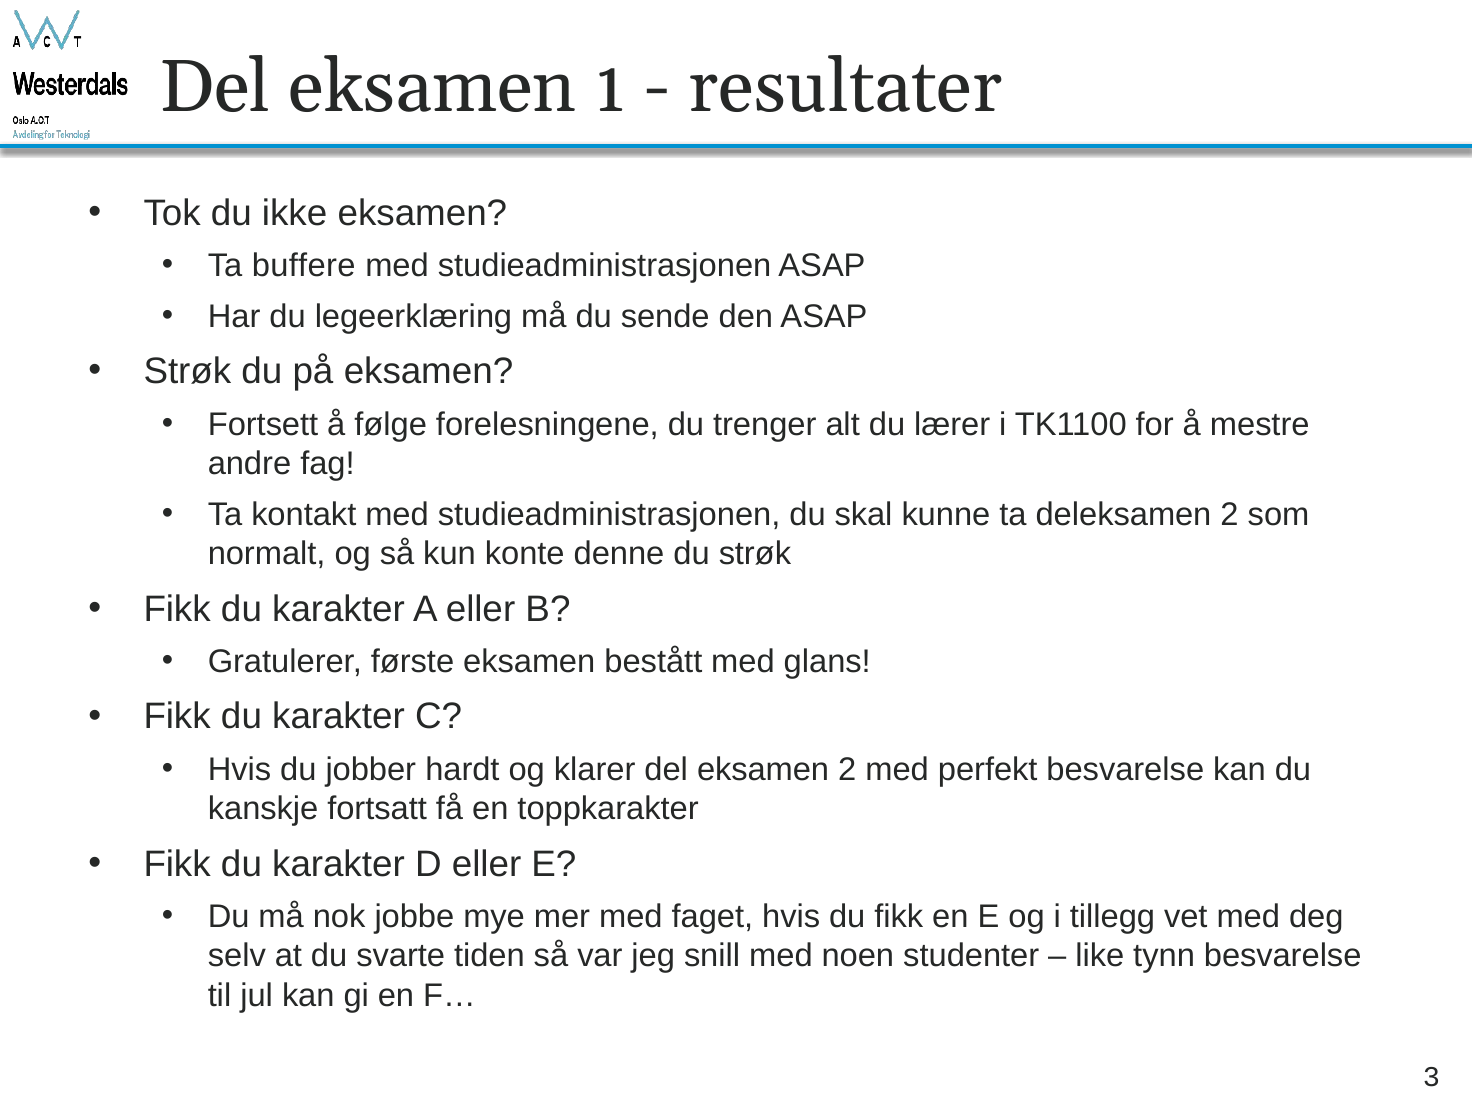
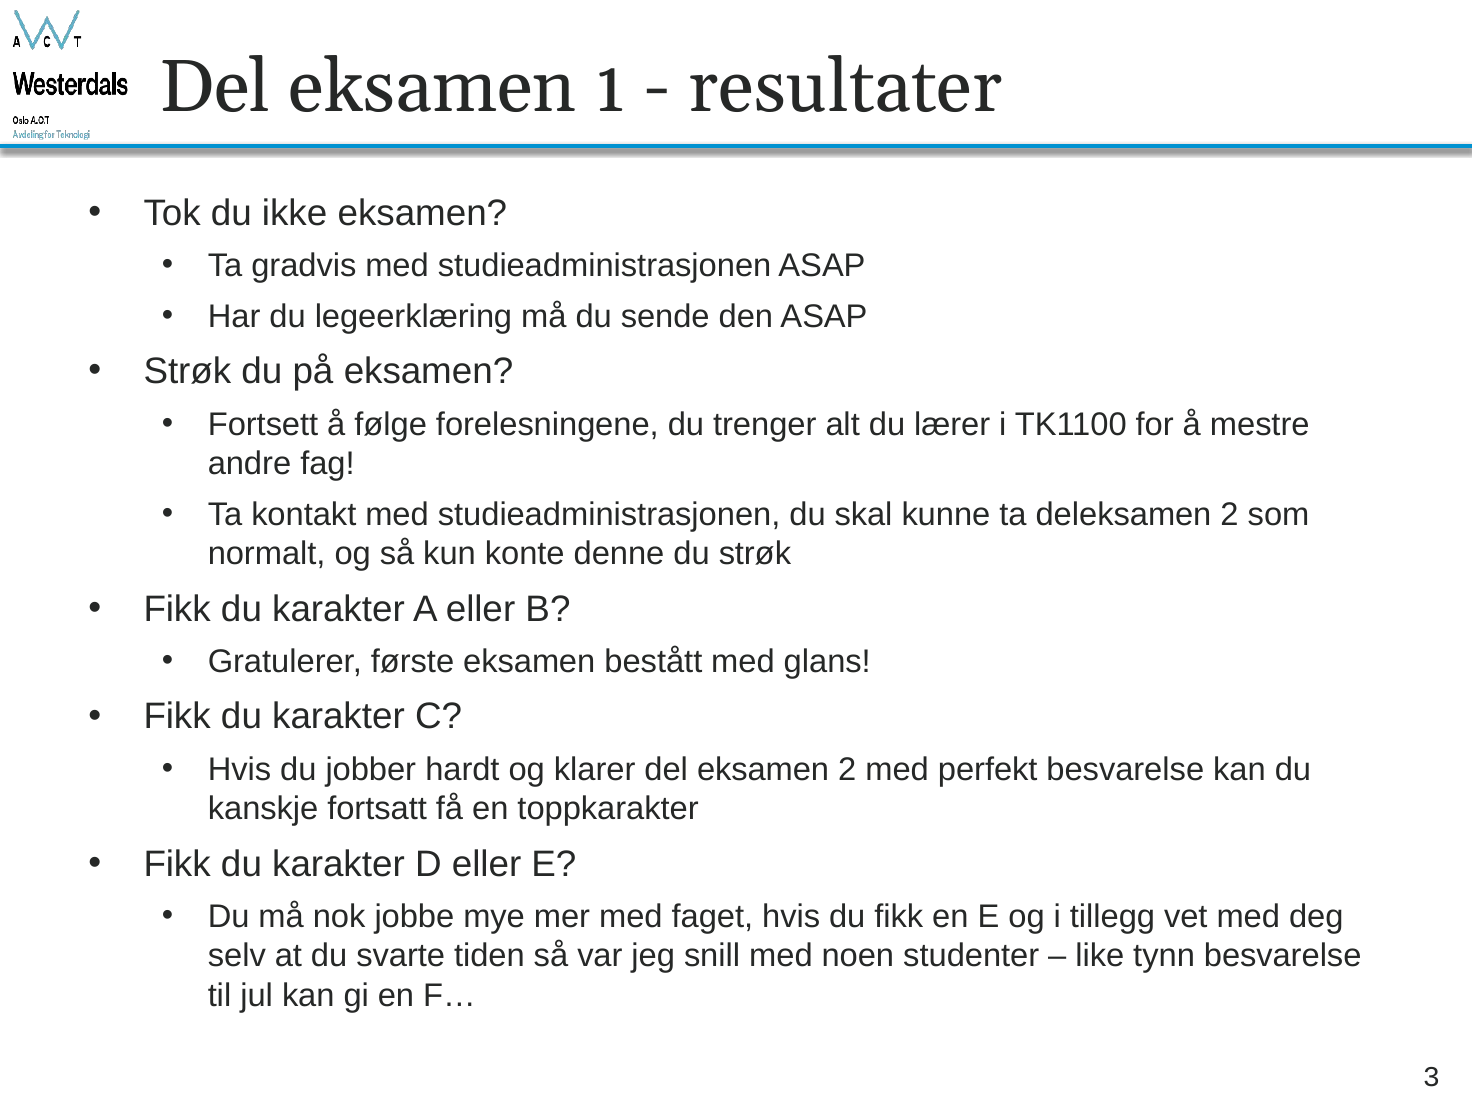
buffere: buffere -> gradvis (304, 266)
